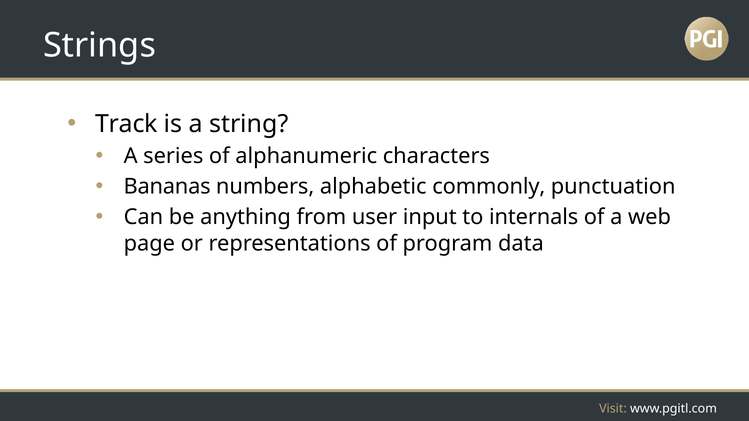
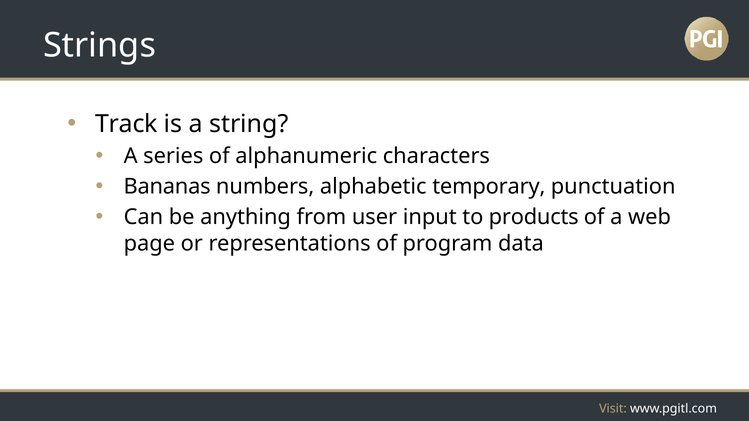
commonly: commonly -> temporary (489, 187)
internals: internals -> products (534, 217)
